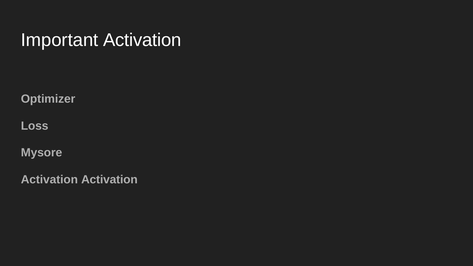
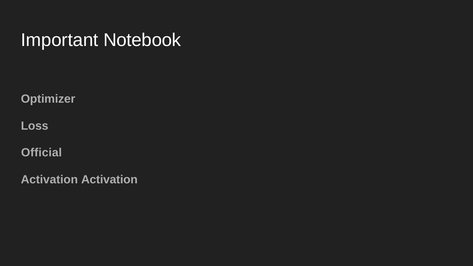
Important Activation: Activation -> Notebook (142, 40)
Mysore: Mysore -> Official (41, 153)
